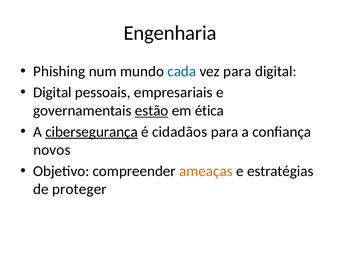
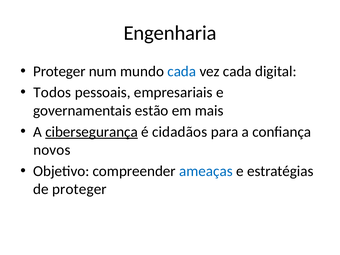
Phishing: Phishing -> Proteger (59, 71)
vez para: para -> cada (237, 71)
Digital: Digital -> Todos (52, 92)
estão underline: present -> none (152, 111)
ética: ética -> mais (209, 111)
ameaças colour: orange -> blue (206, 171)
